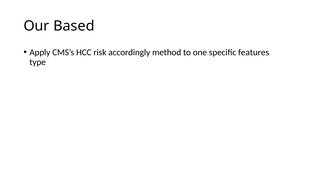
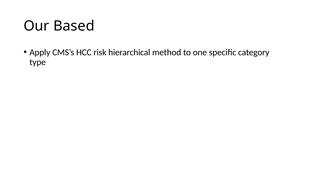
accordingly: accordingly -> hierarchical (129, 52)
features: features -> category (254, 52)
